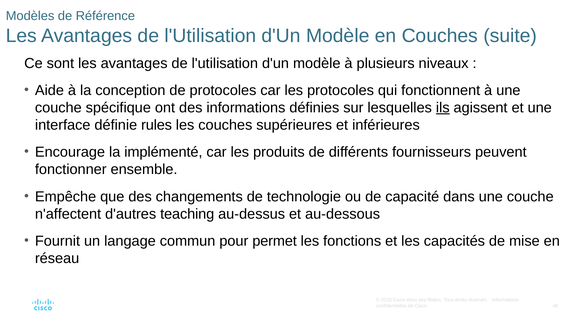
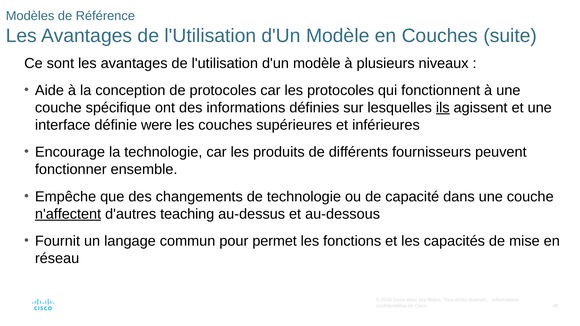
rules: rules -> were (157, 125)
la implémenté: implémenté -> technologie (163, 152)
n'affectent underline: none -> present (68, 214)
